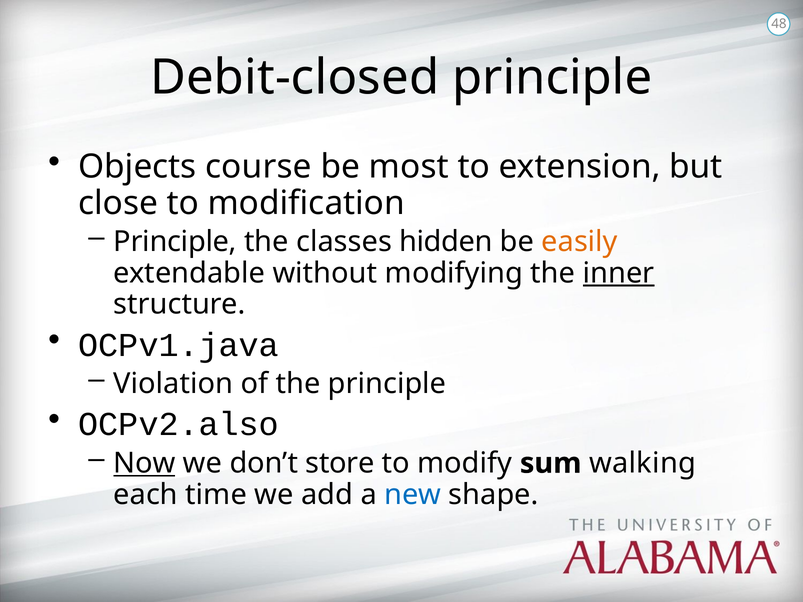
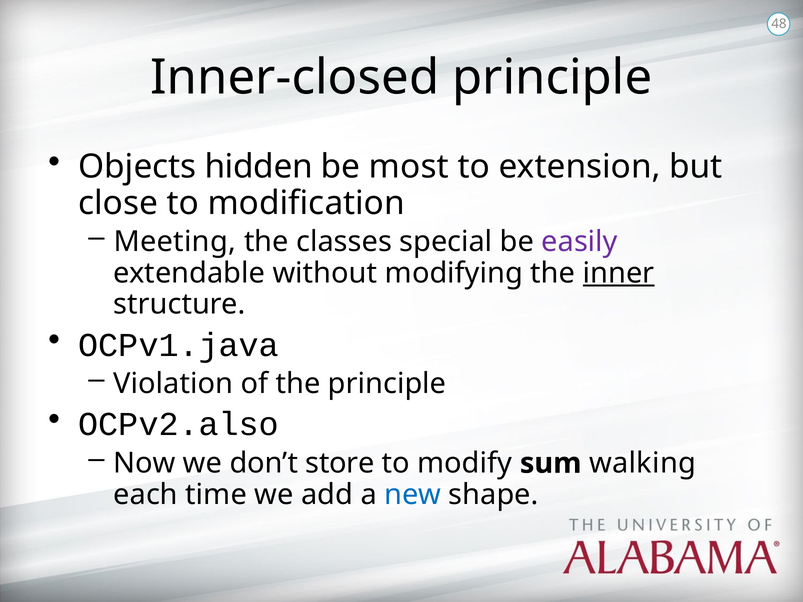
Debit-closed: Debit-closed -> Inner-closed (295, 78)
course: course -> hidden (259, 167)
Principle: Principle -> Meeting (175, 242)
hidden: hidden -> special (446, 242)
easily colour: orange -> purple (580, 242)
Now underline: present -> none (144, 463)
